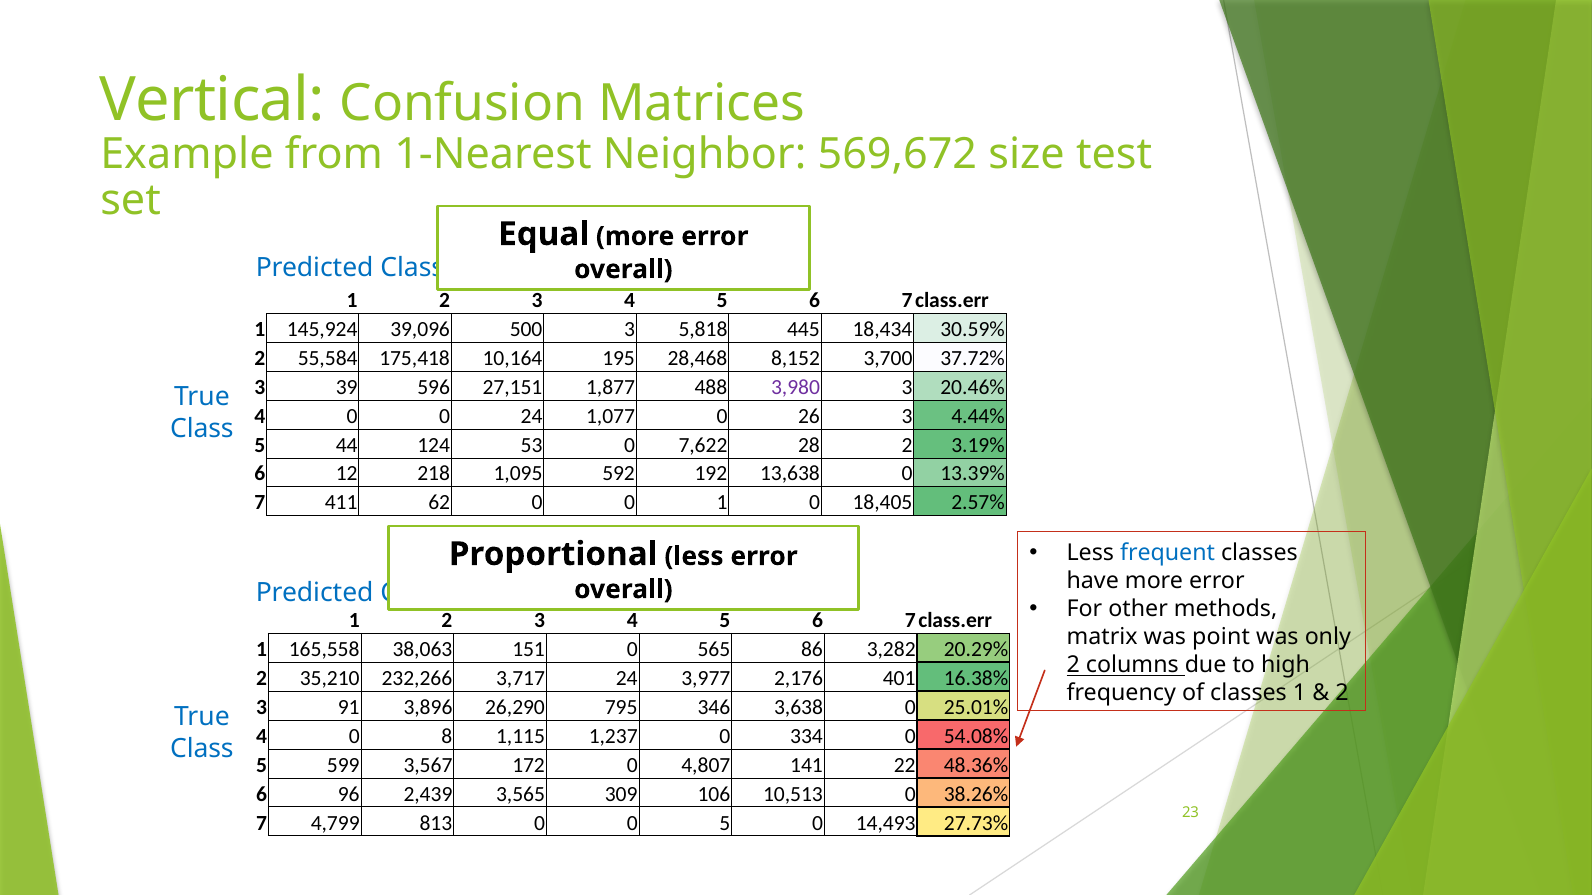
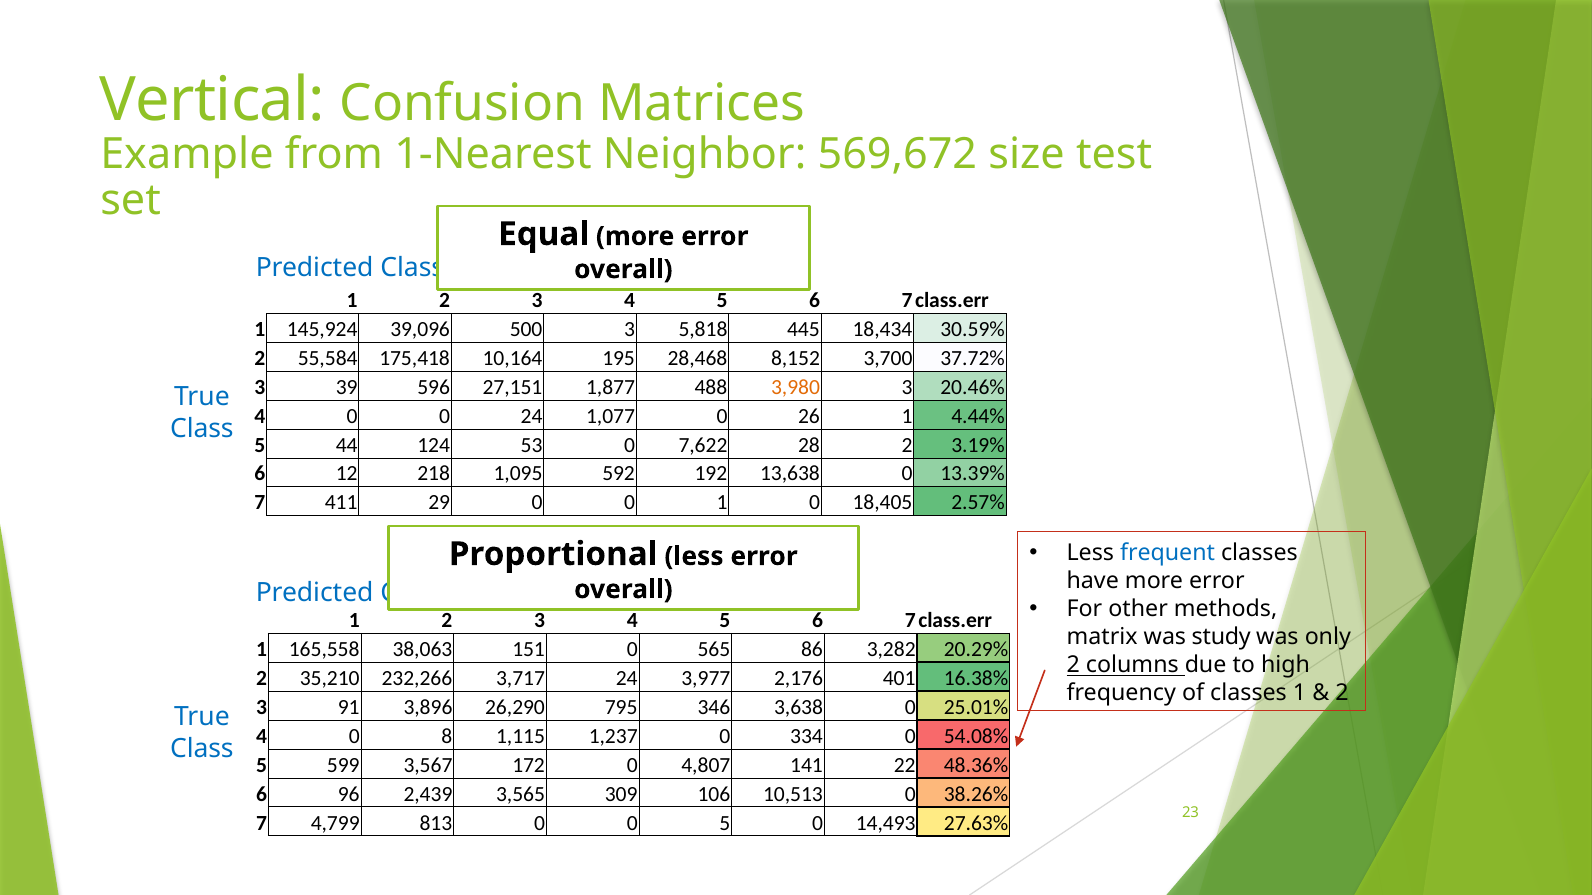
3,980 colour: purple -> orange (796, 388)
26 3: 3 -> 1 (907, 416)
62: 62 -> 29 (439, 503)
point: point -> study (1221, 637)
27.73%: 27.73% -> 27.63% (976, 823)
